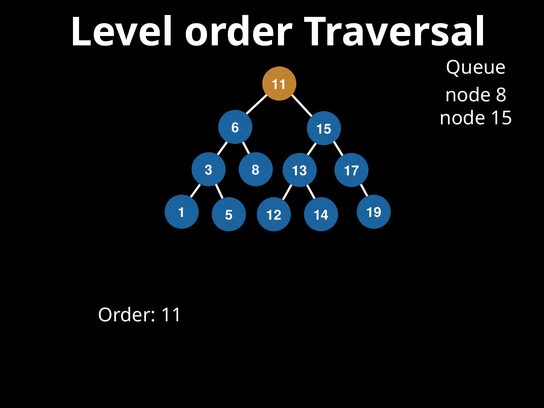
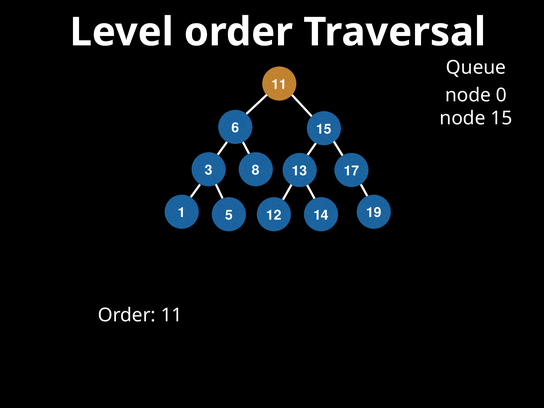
node 8: 8 -> 0 (501, 95)
